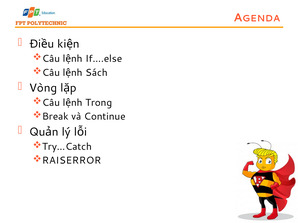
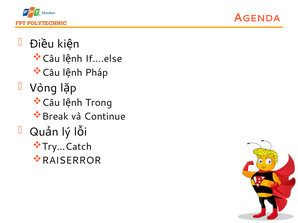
Sách: Sách -> Pháp (97, 73)
